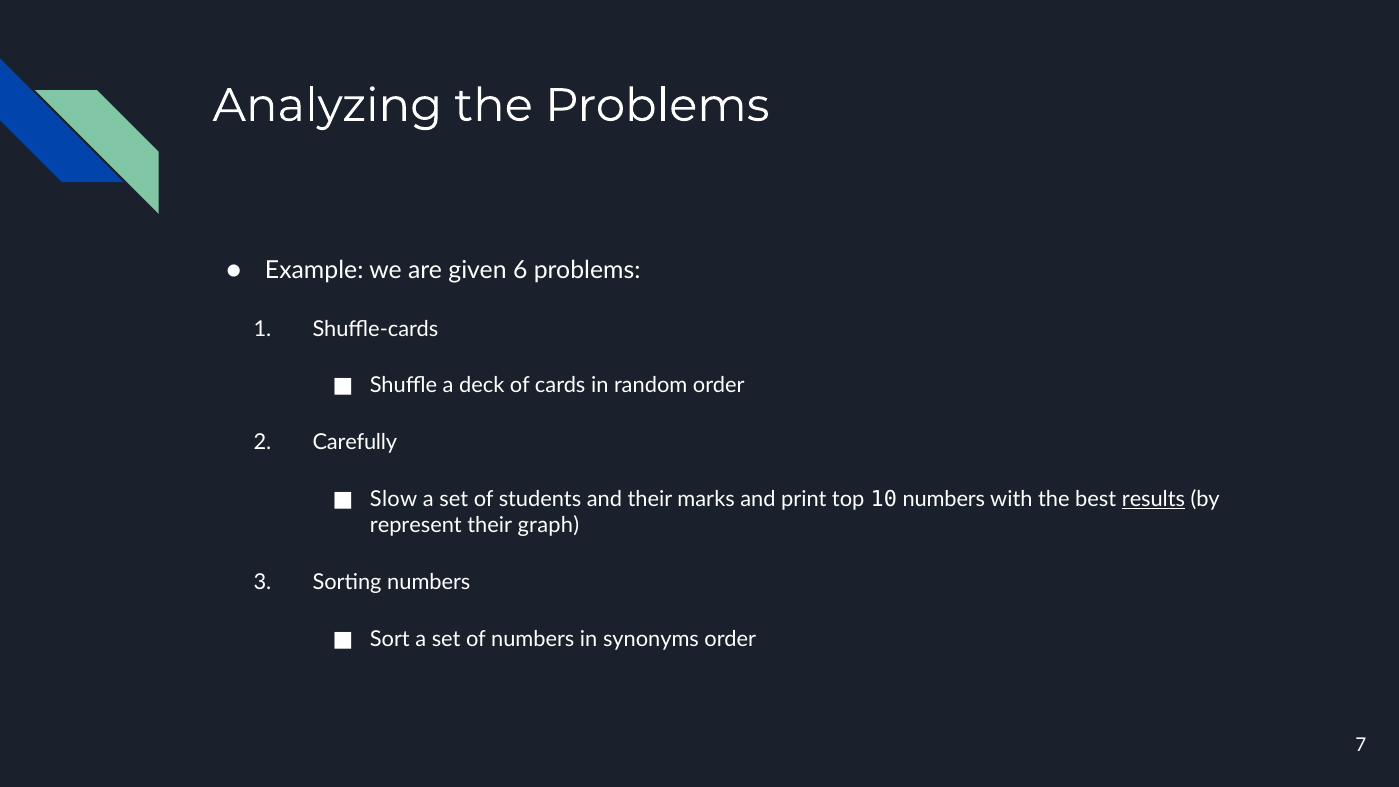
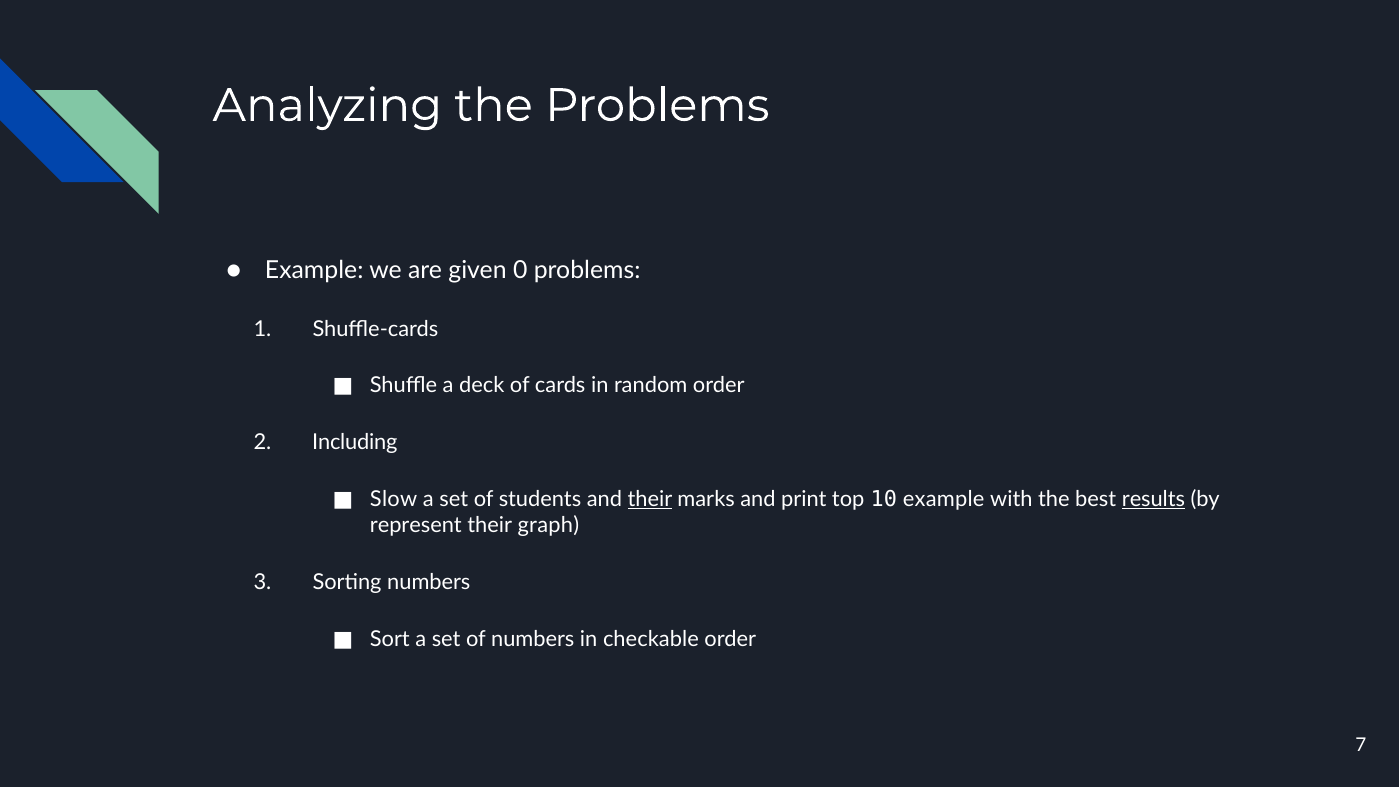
6: 6 -> 0 (520, 270)
Carefully: Carefully -> Including (355, 443)
their underline: none -> present (650, 499)
10 numbers: numbers -> example (944, 499)
synonyms: synonyms -> checkable (651, 639)
